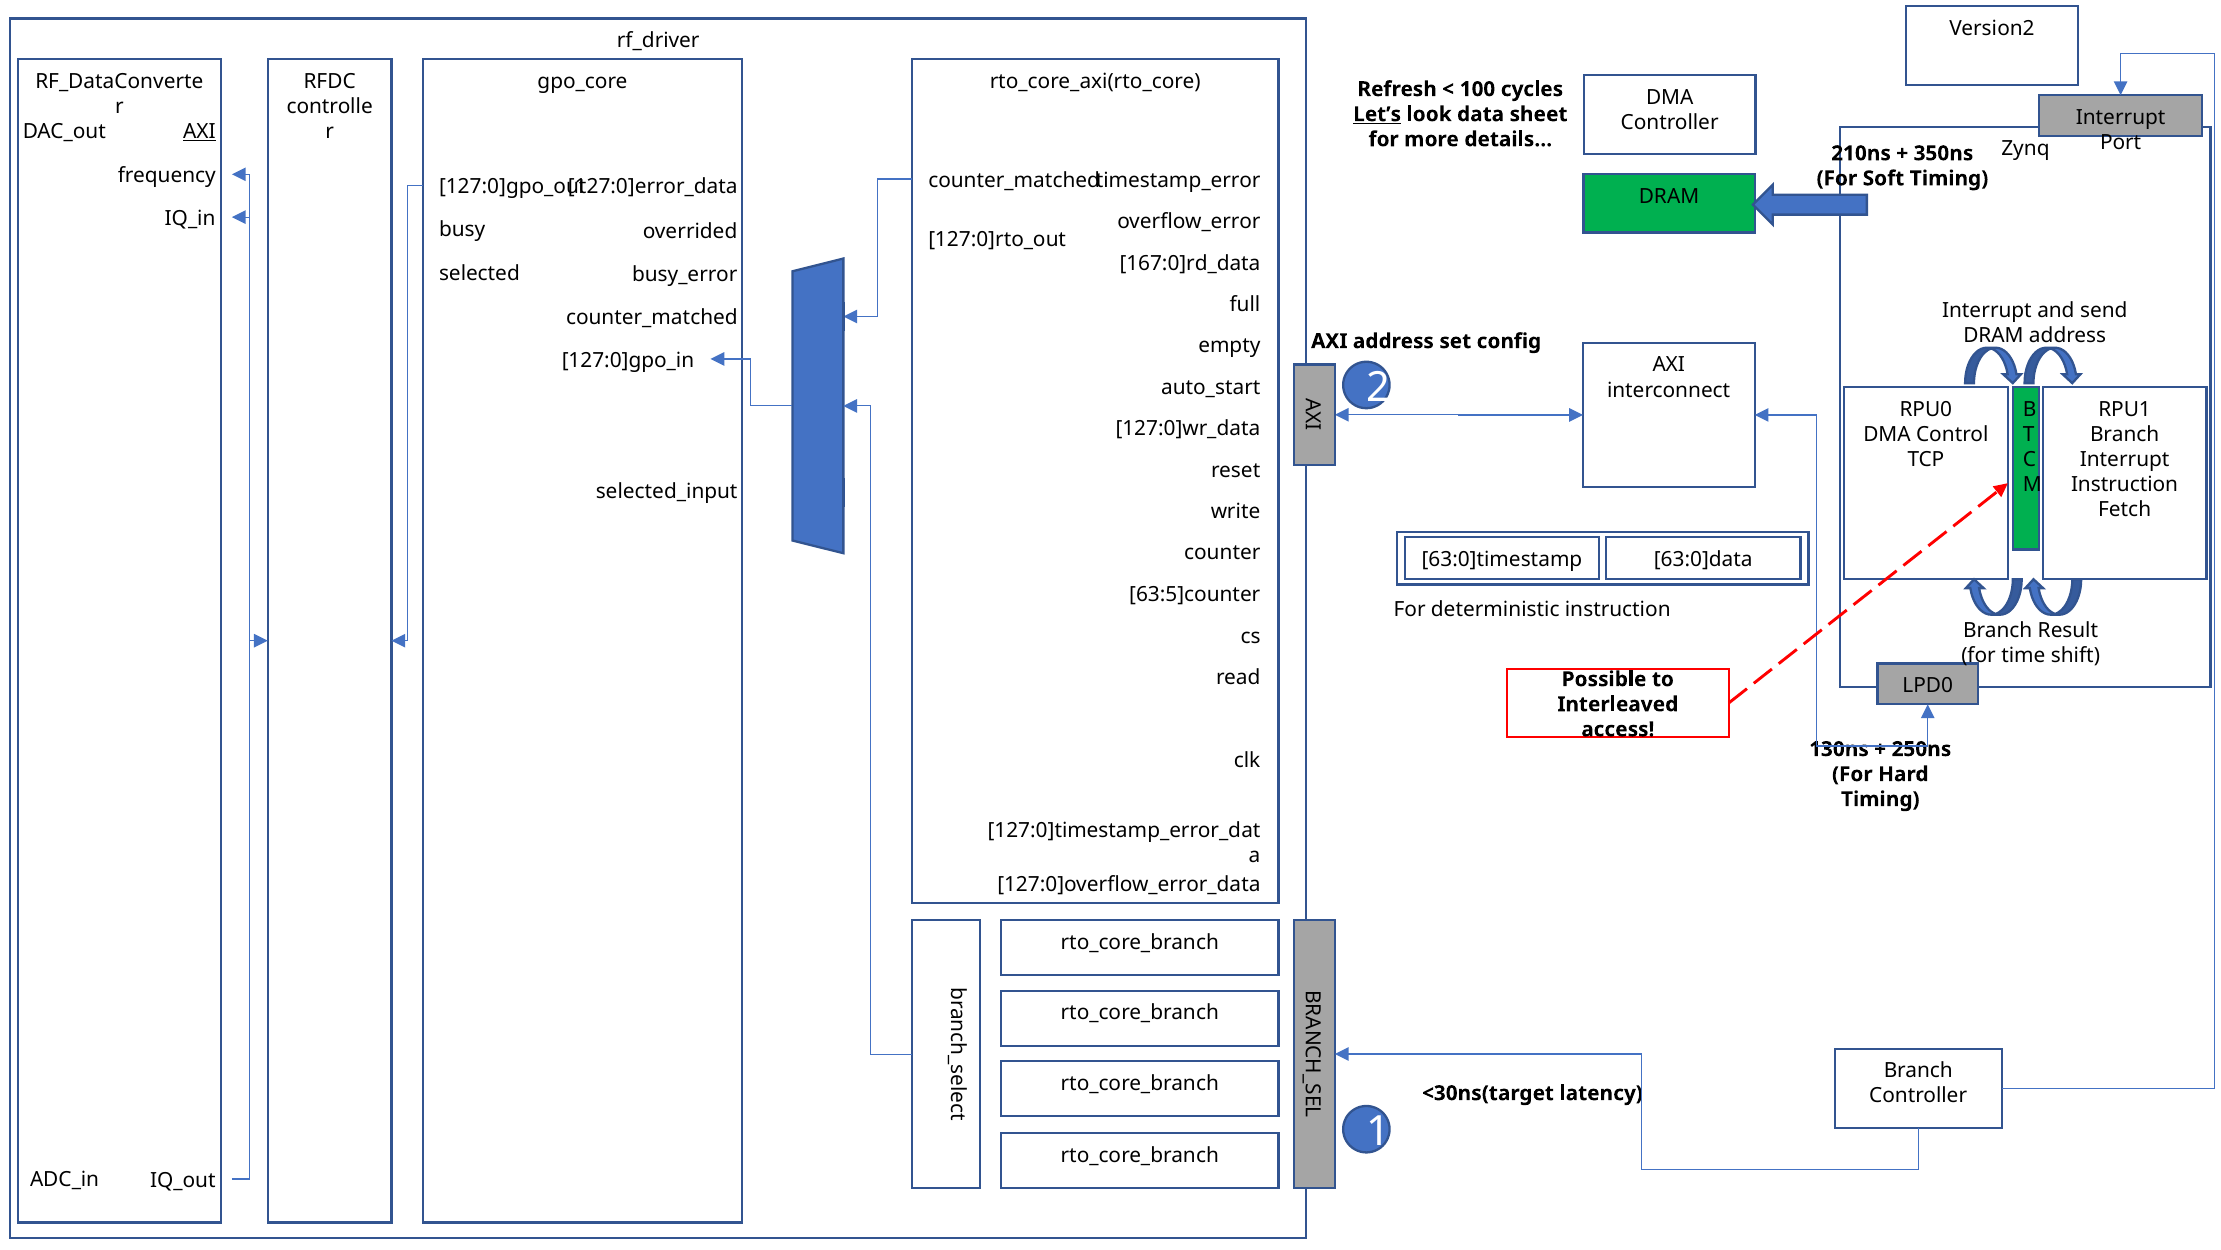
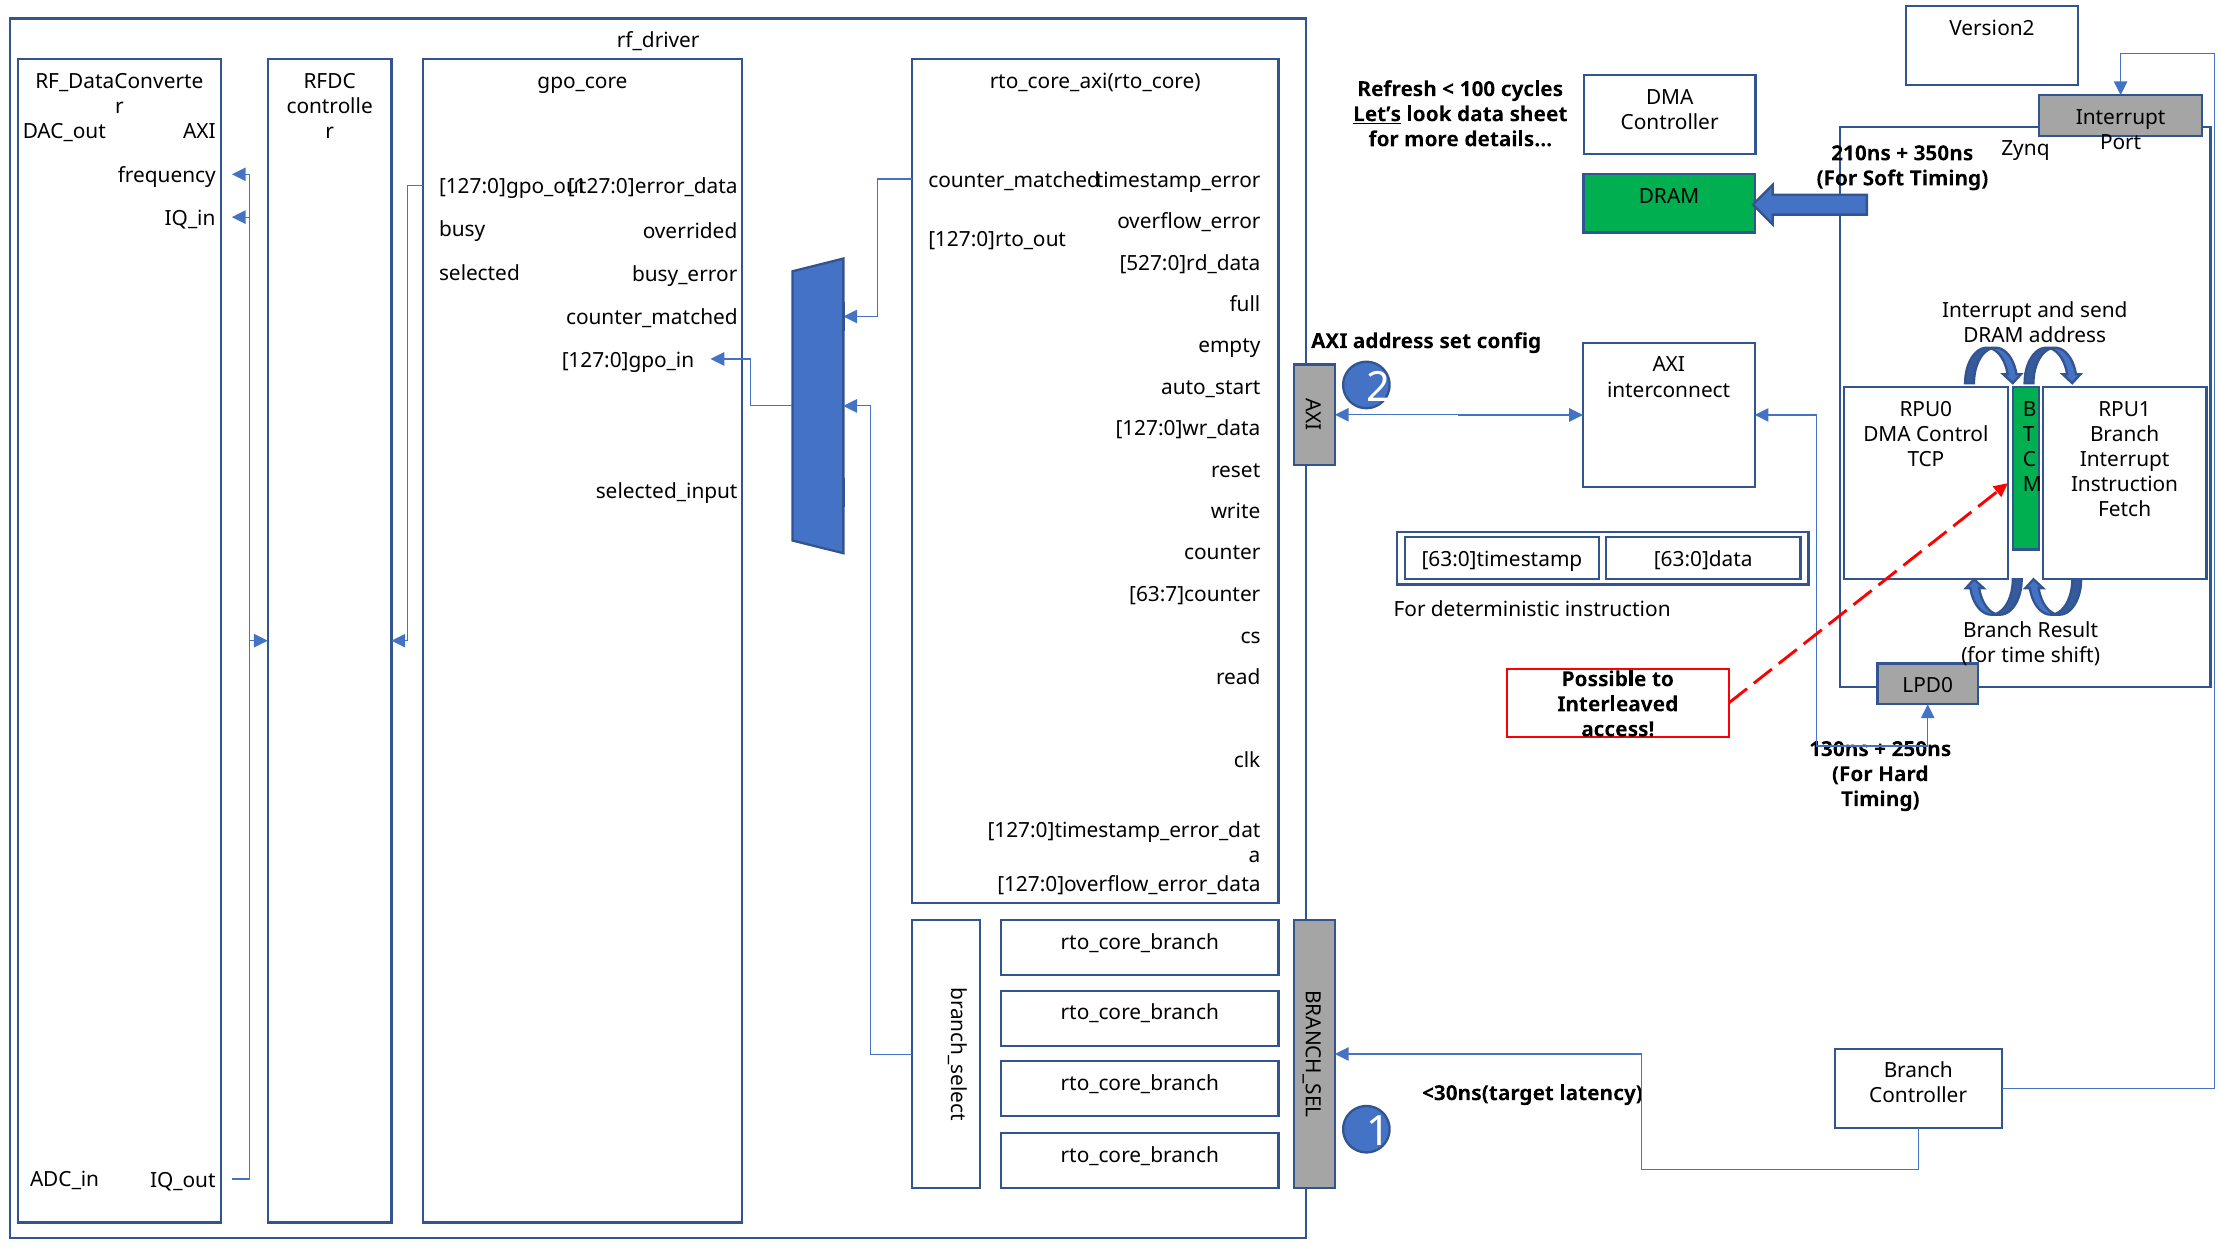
AXI underline: present -> none (199, 131)
167:0]rd_data: 167:0]rd_data -> 527:0]rd_data (1190, 263)
63:5]counter: 63:5]counter -> 63:7]counter (1195, 594)
